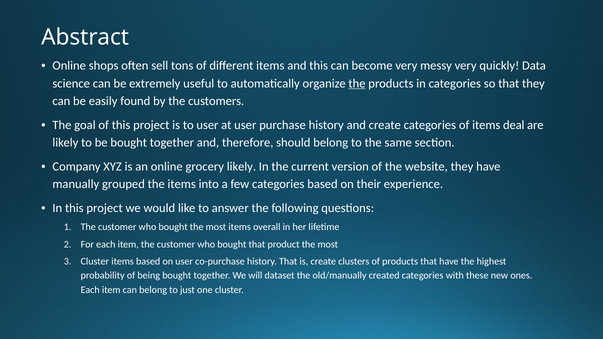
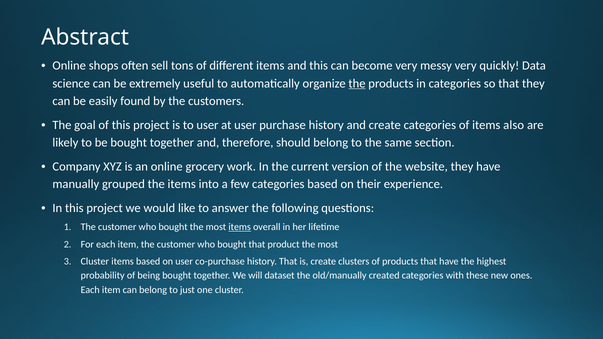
deal: deal -> also (514, 125)
grocery likely: likely -> work (241, 167)
items underline: none -> present (240, 227)
